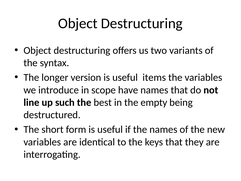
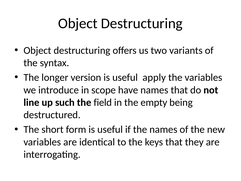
items: items -> apply (154, 77)
best: best -> field (103, 102)
